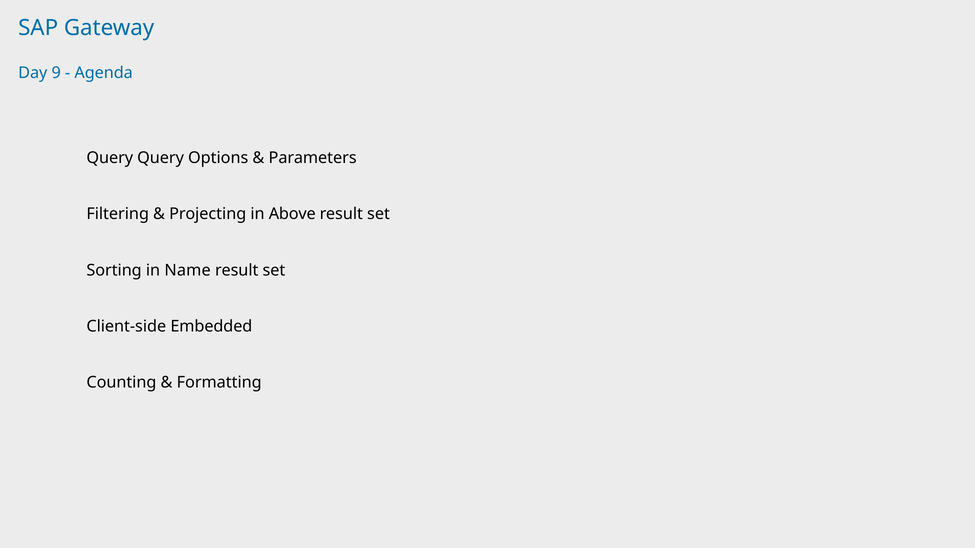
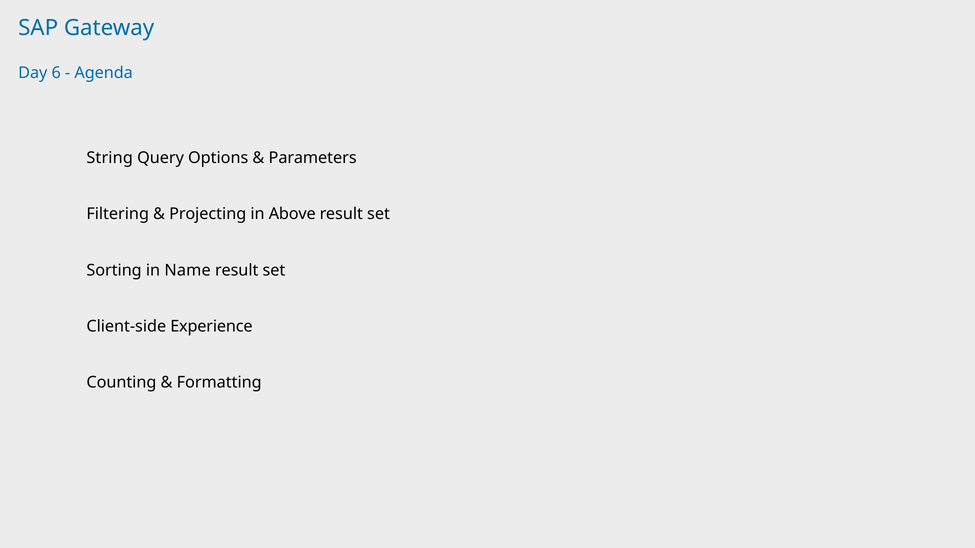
9: 9 -> 6 (56, 73)
Query: Query -> String (110, 158)
Embedded: Embedded -> Experience (211, 327)
